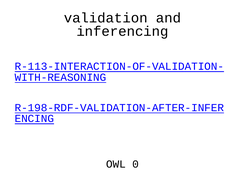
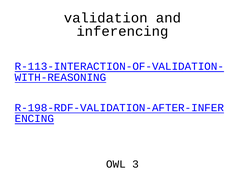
0: 0 -> 3 (136, 165)
